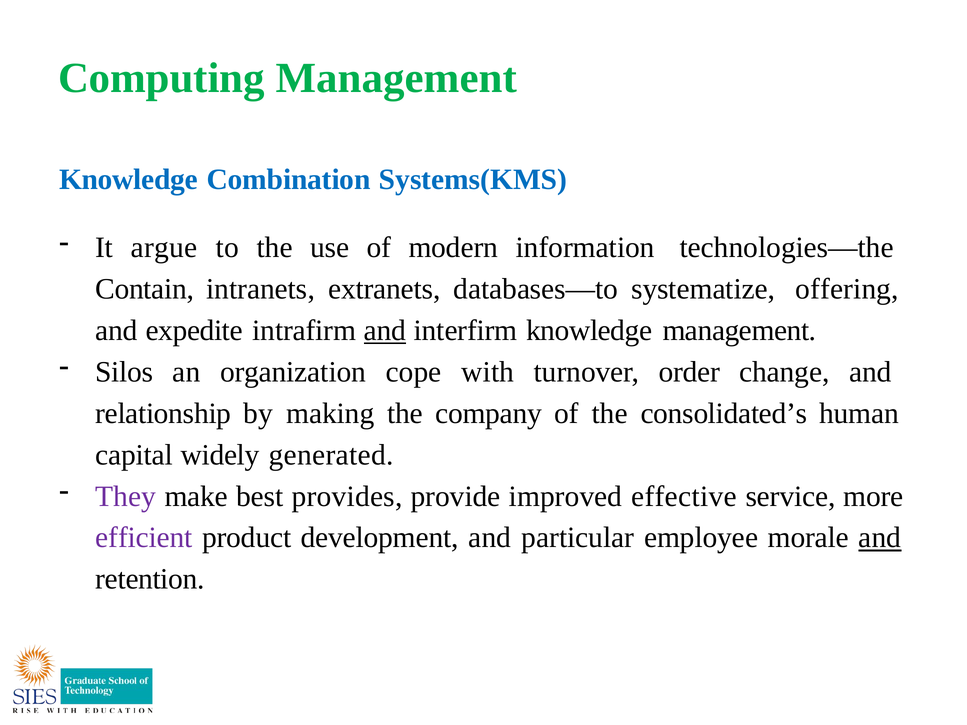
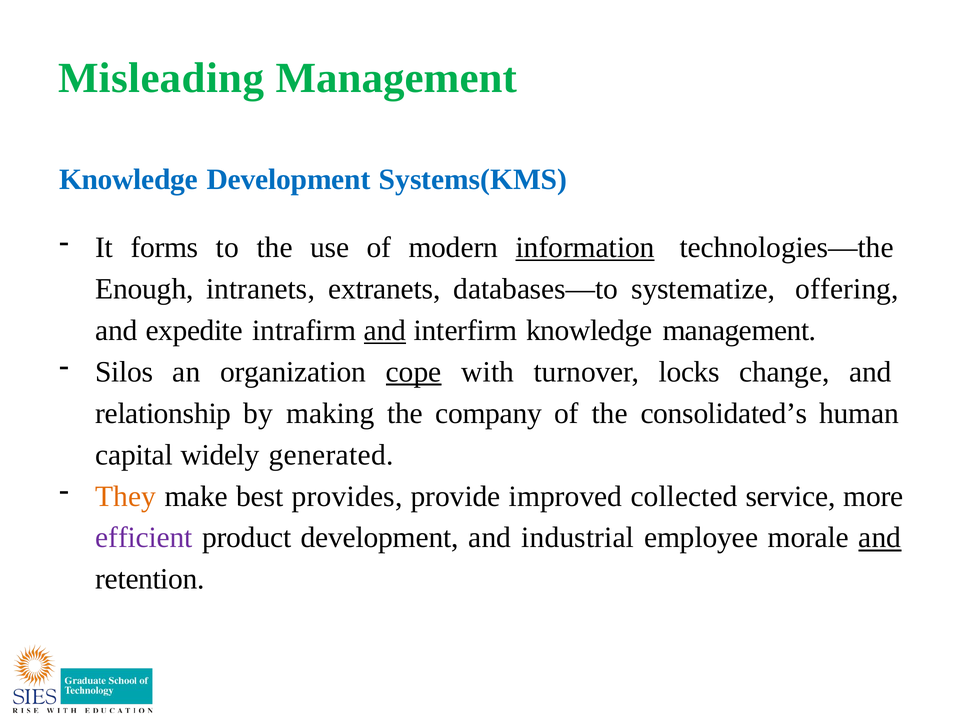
Computing: Computing -> Misleading (161, 78)
Knowledge Combination: Combination -> Development (289, 180)
argue: argue -> forms (164, 248)
information underline: none -> present (585, 248)
Contain: Contain -> Enough (144, 289)
cope underline: none -> present (414, 372)
order: order -> locks (689, 372)
They colour: purple -> orange (126, 496)
effective: effective -> collected (684, 496)
particular: particular -> industrial (578, 538)
